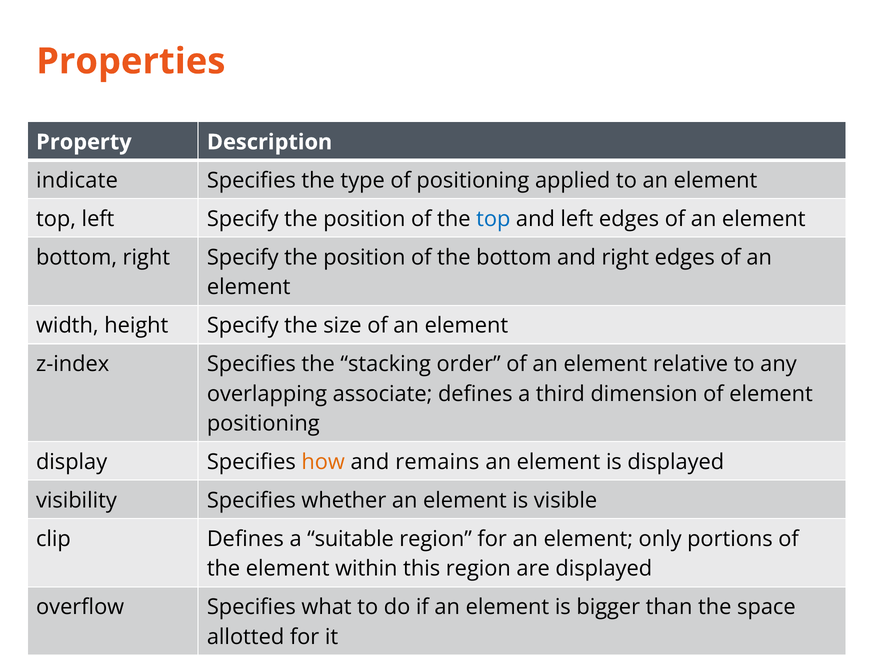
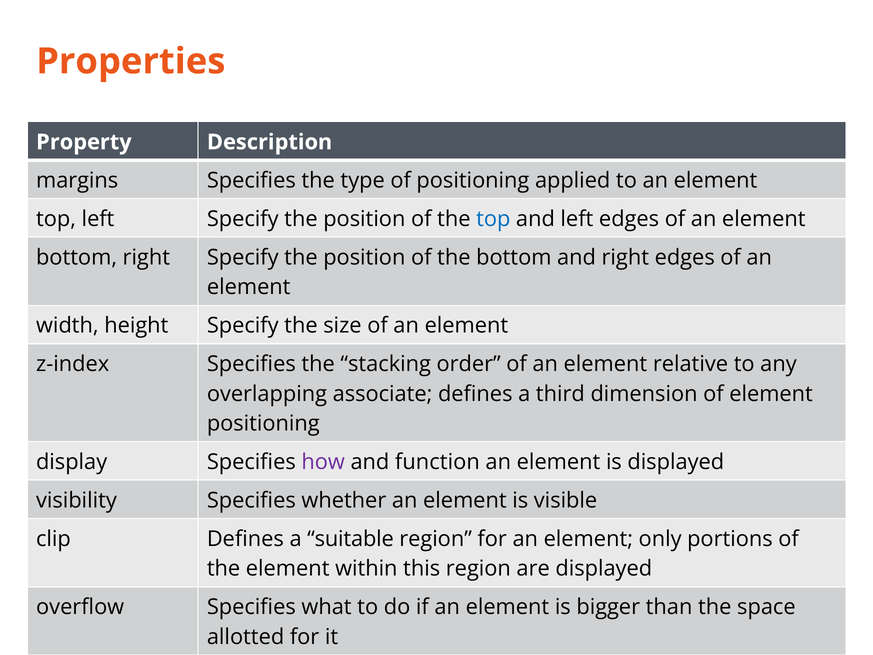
indicate: indicate -> margins (77, 181)
how colour: orange -> purple (323, 462)
remains: remains -> function (437, 462)
